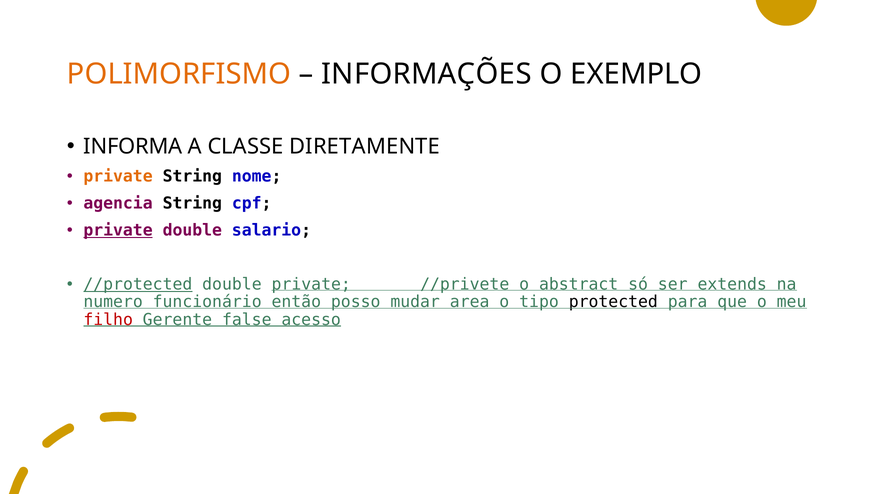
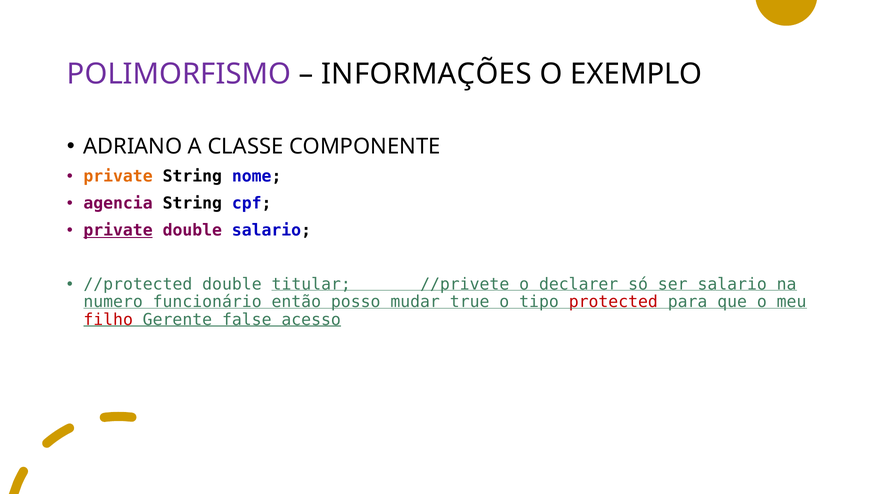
POLIMORFISMO colour: orange -> purple (179, 74)
INFORMA: INFORMA -> ADRIANO (133, 146)
DIRETAMENTE: DIRETAMENTE -> COMPONENTE (365, 146)
//protected underline: present -> none (138, 284)
double private: private -> titular (311, 284)
abstract: abstract -> declarer (579, 284)
ser extends: extends -> salario (732, 284)
area: area -> true (470, 302)
protected colour: black -> red (613, 302)
